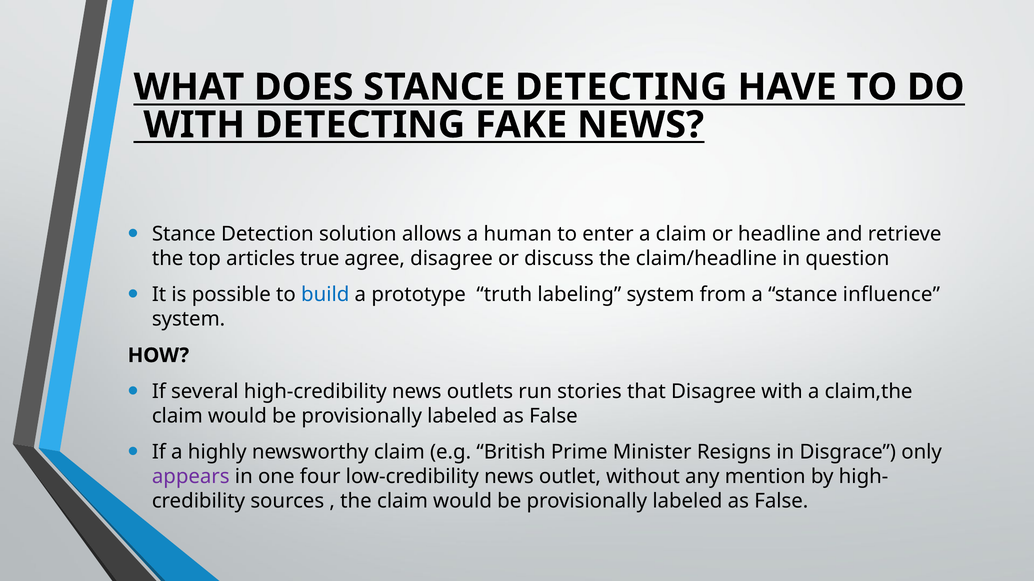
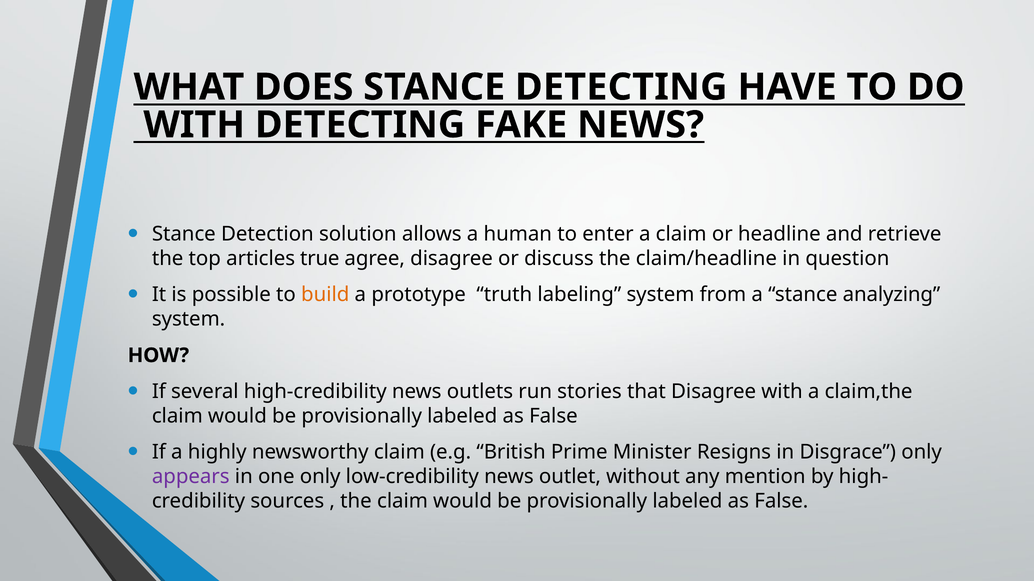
build colour: blue -> orange (325, 295)
influence: influence -> analyzing (891, 295)
one four: four -> only (320, 477)
